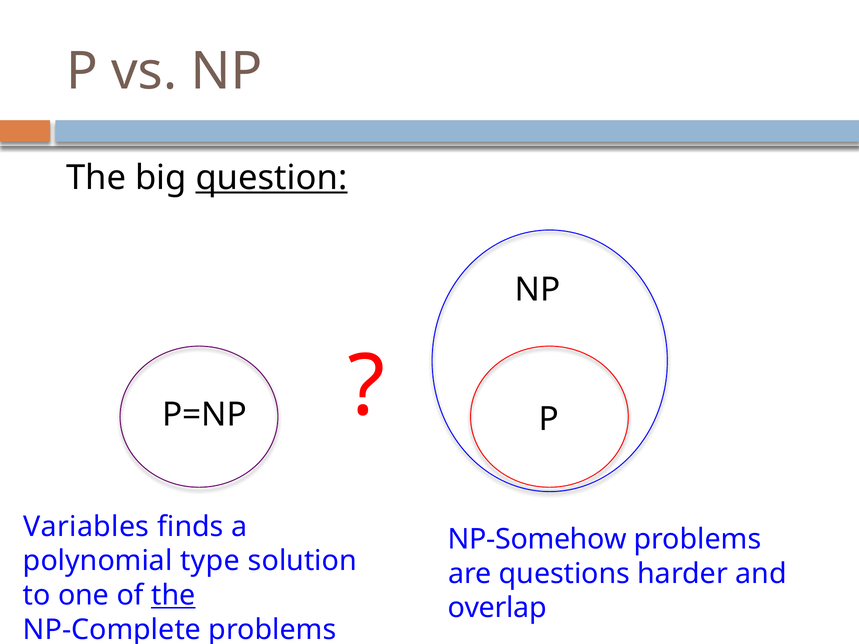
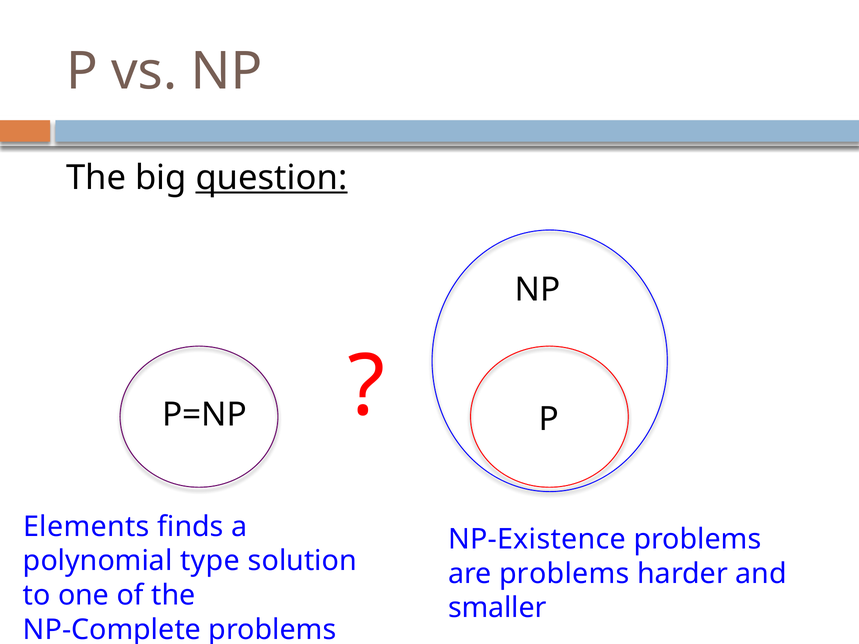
Variables: Variables -> Elements (86, 527)
NP-Somehow: NP-Somehow -> NP-Existence (537, 539)
are questions: questions -> problems (564, 574)
the underline: present -> none (173, 596)
overlap: overlap -> smaller (497, 608)
